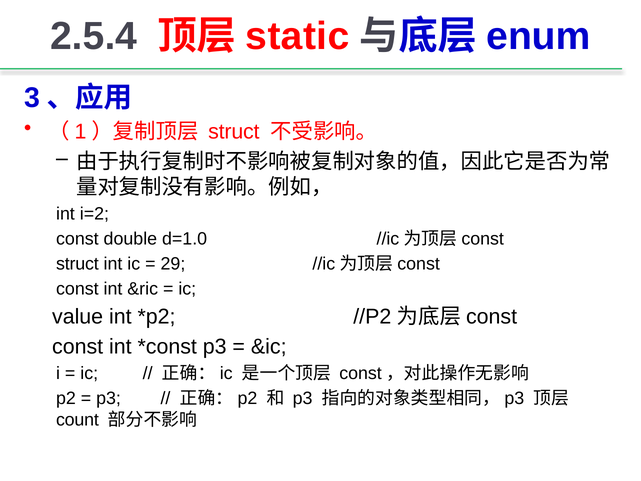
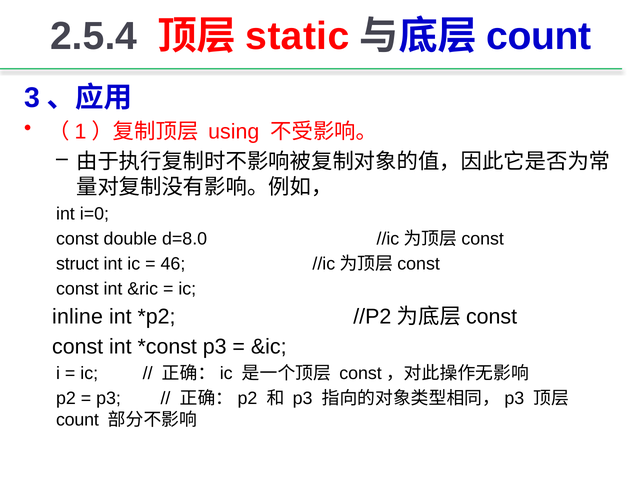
enum: enum -> count (539, 36)
struct: struct -> using (234, 131)
i=2: i=2 -> i=0 (94, 214)
d=1.0: d=1.0 -> d=8.0 (185, 239)
29: 29 -> 46 (173, 264)
value: value -> inline (78, 317)
